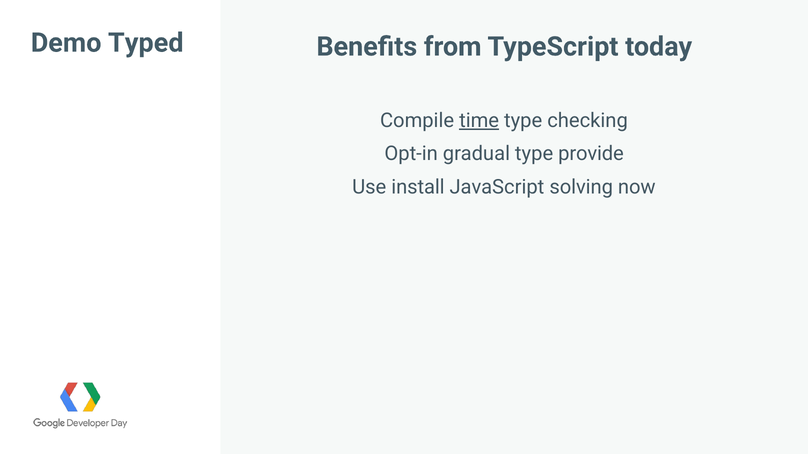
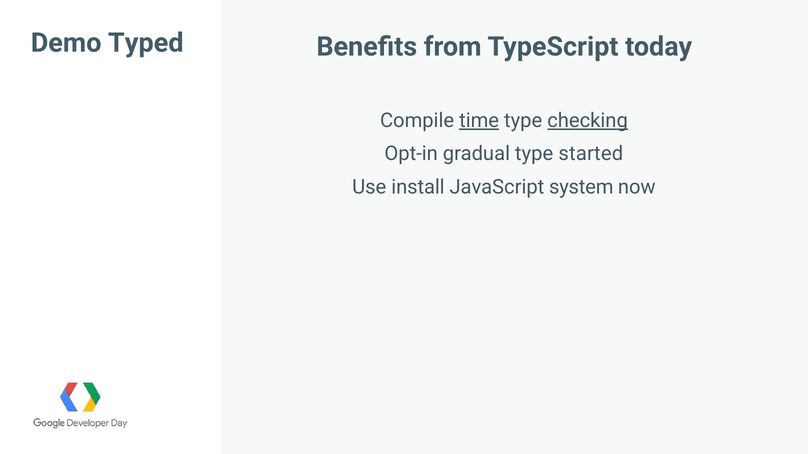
checking underline: none -> present (588, 121)
provide: provide -> started (591, 154)
solving: solving -> system (581, 187)
